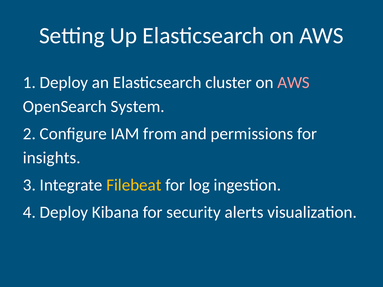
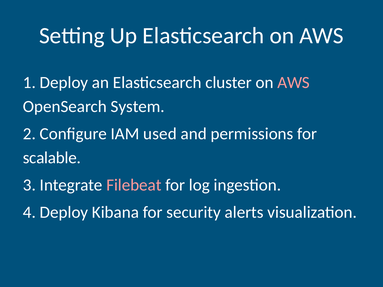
from: from -> used (160, 134)
insights: insights -> scalable (52, 158)
Filebeat colour: yellow -> pink (134, 185)
